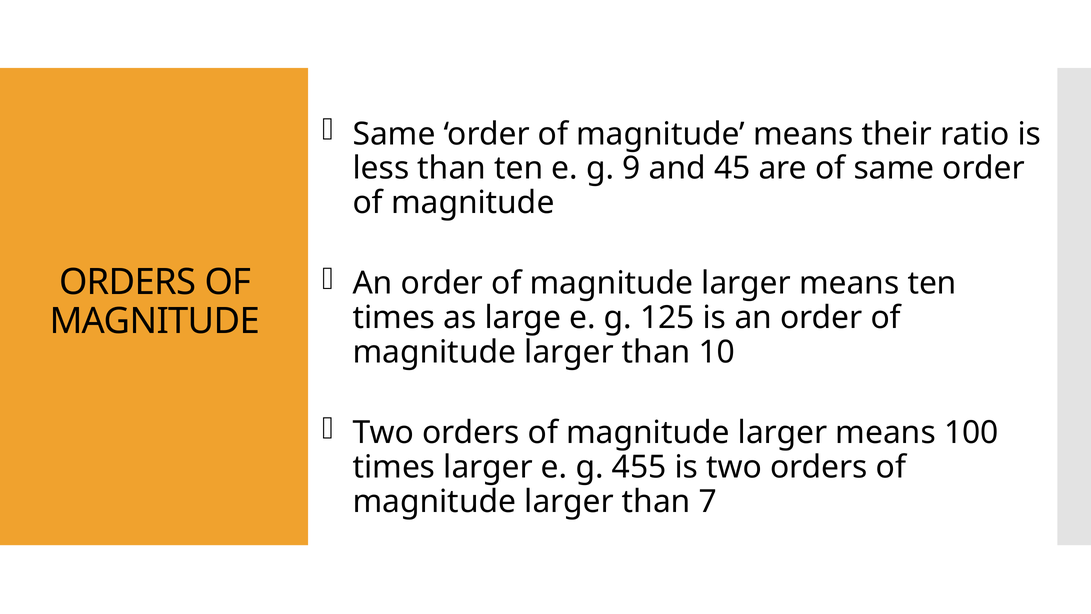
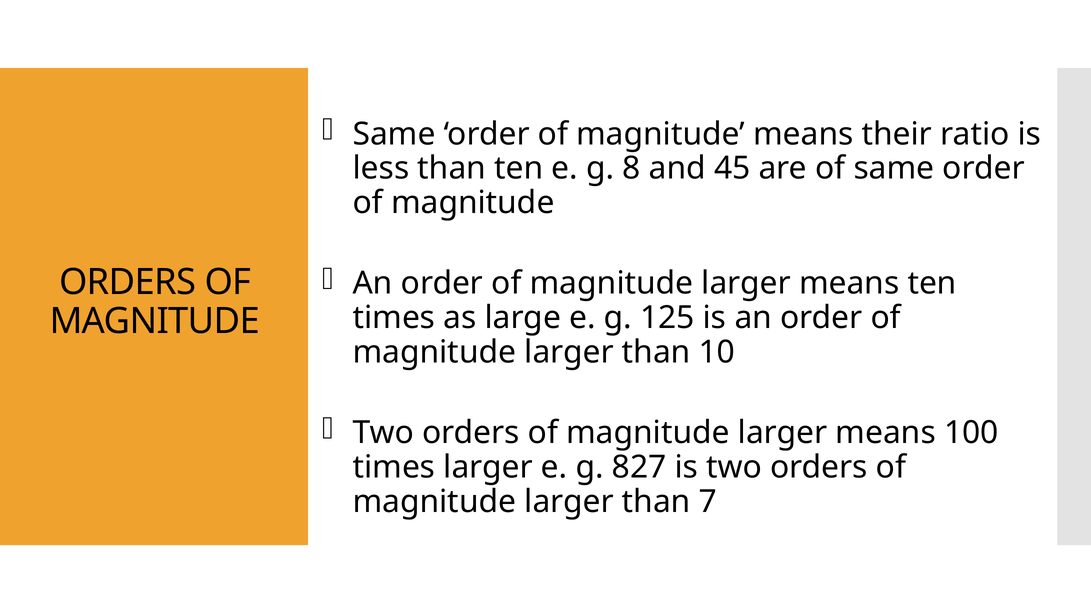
9: 9 -> 8 (632, 168)
455: 455 -> 827 (639, 467)
